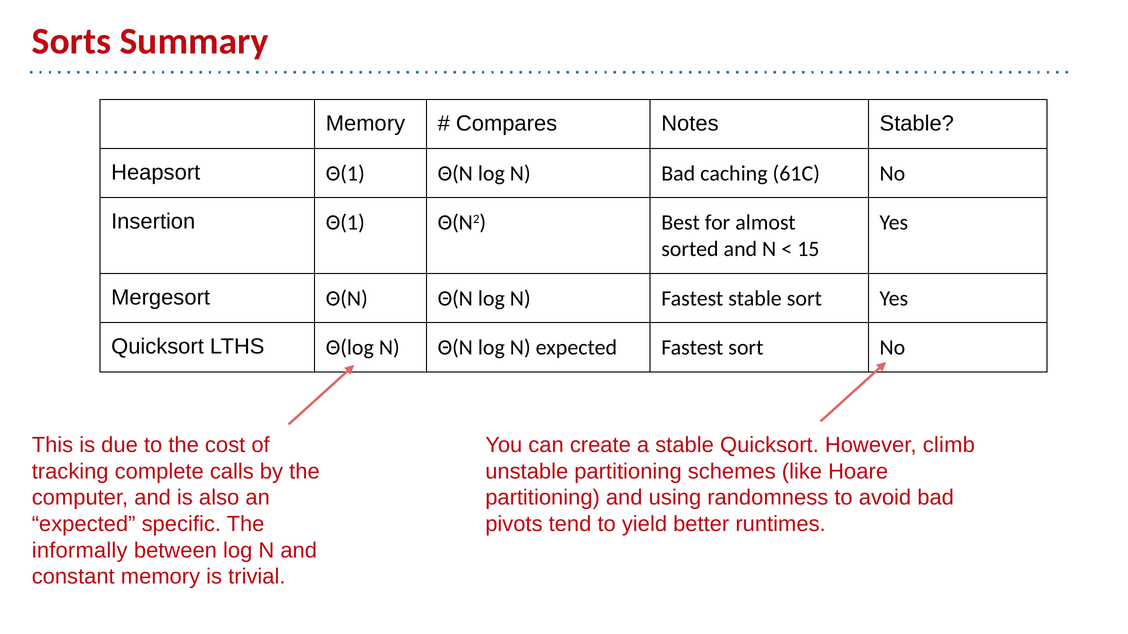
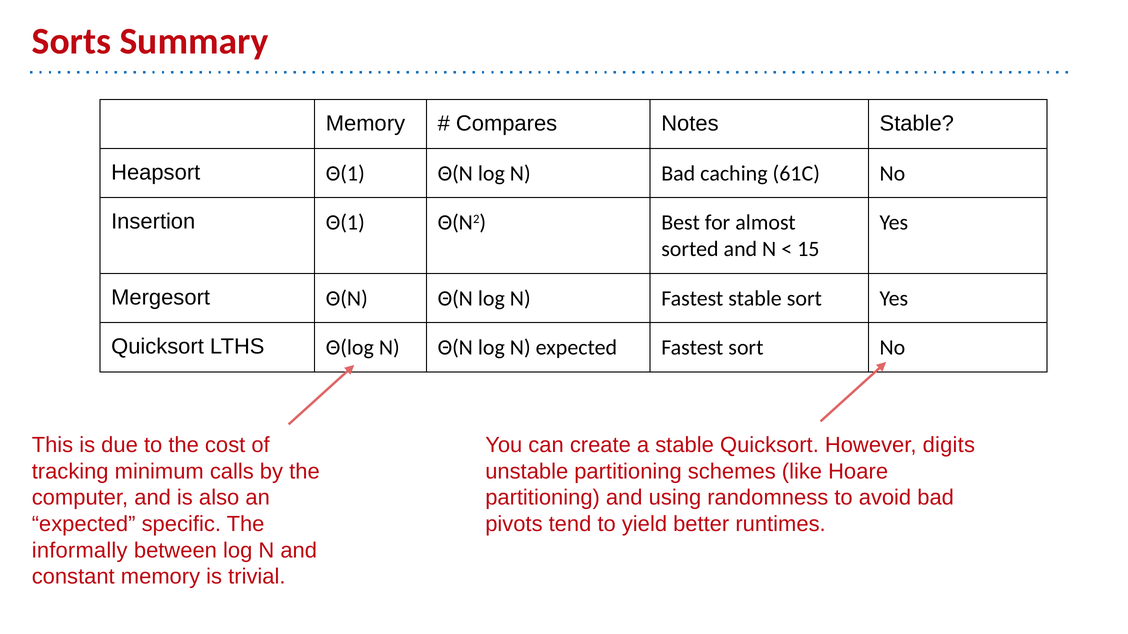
climb: climb -> digits (949, 445)
complete: complete -> minimum (159, 472)
